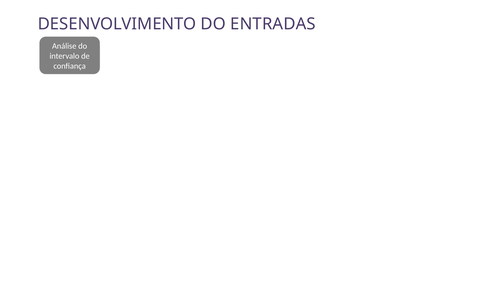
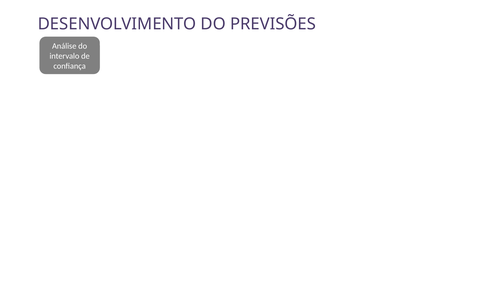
ENTRADAS: ENTRADAS -> PREVISÕES (273, 24)
